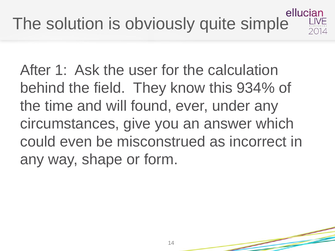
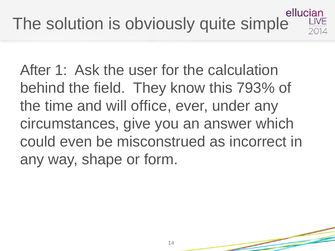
934%: 934% -> 793% (256, 88)
found: found -> office (151, 106)
